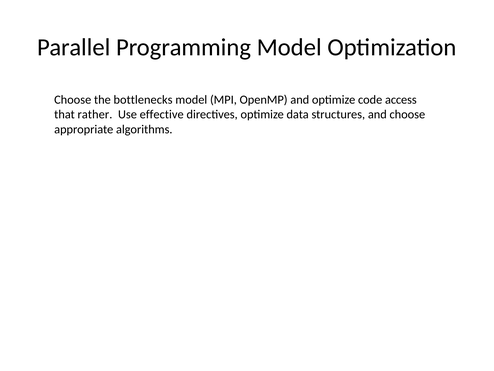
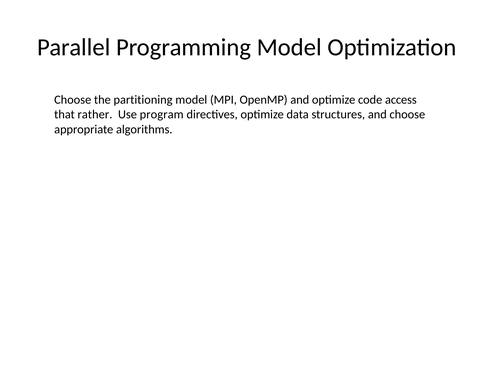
bottlenecks: bottlenecks -> partitioning (143, 100)
effective: effective -> program (162, 114)
